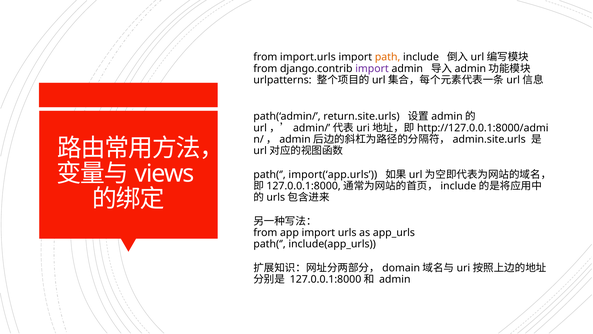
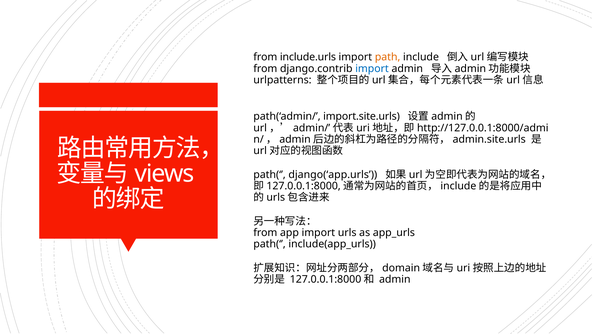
import.urls: import.urls -> include.urls (308, 57)
import colour: purple -> blue (372, 68)
return.site.urls: return.site.urls -> import.site.urls (362, 116)
import(‘app.urls: import(‘app.urls -> django(‘app.urls (333, 174)
